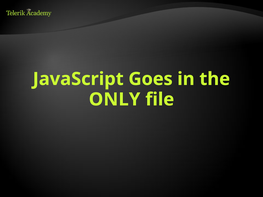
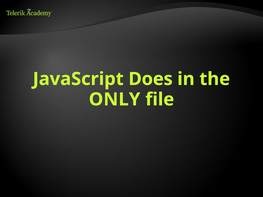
Goes: Goes -> Does (151, 79)
